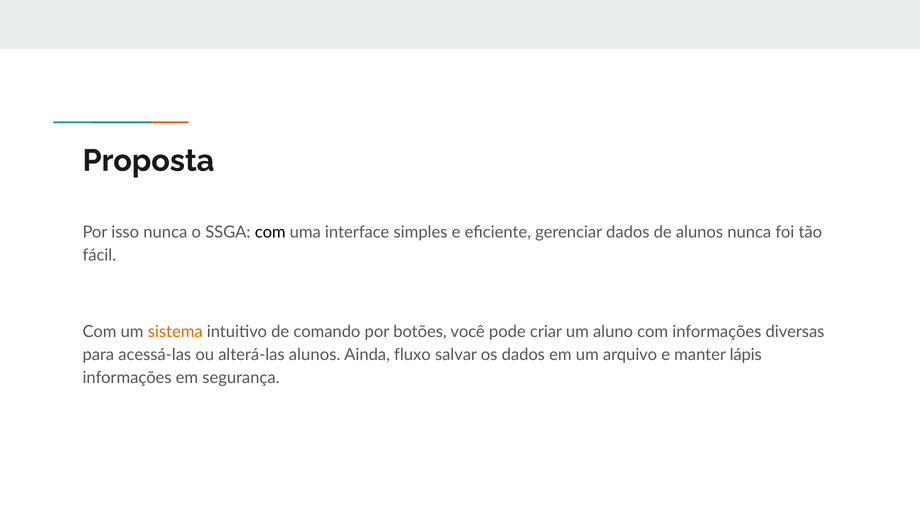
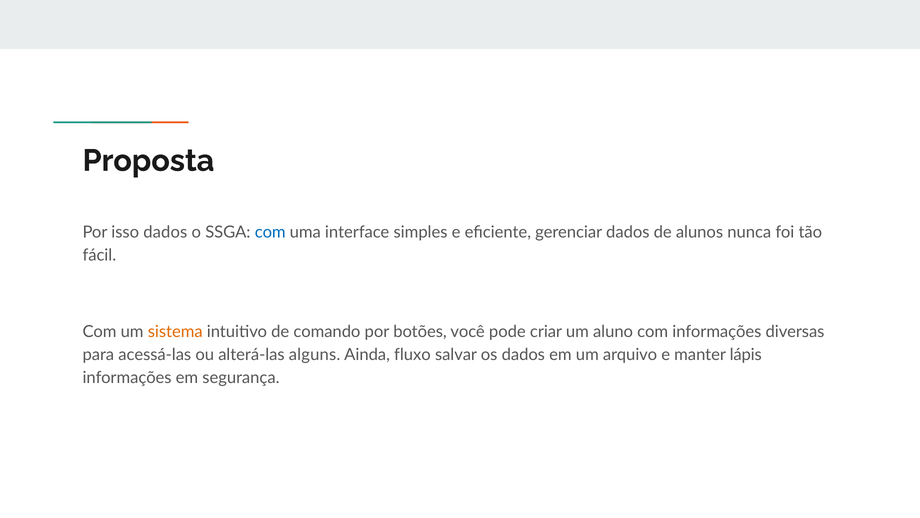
isso nunca: nunca -> dados (165, 232)
com colour: black -> blue (270, 232)
alterá-las alunos: alunos -> alguns (315, 354)
